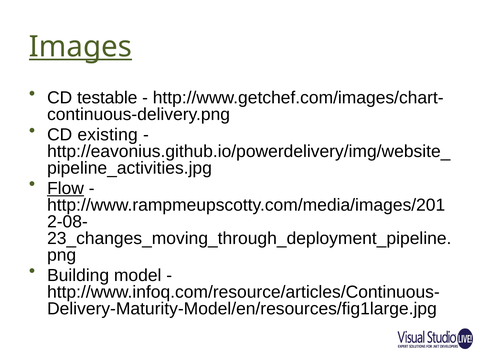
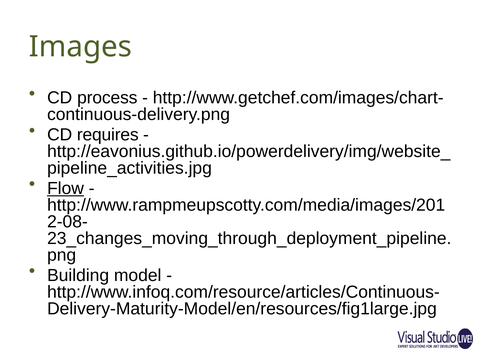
Images underline: present -> none (81, 47)
testable: testable -> process (107, 98)
existing: existing -> requires (108, 135)
